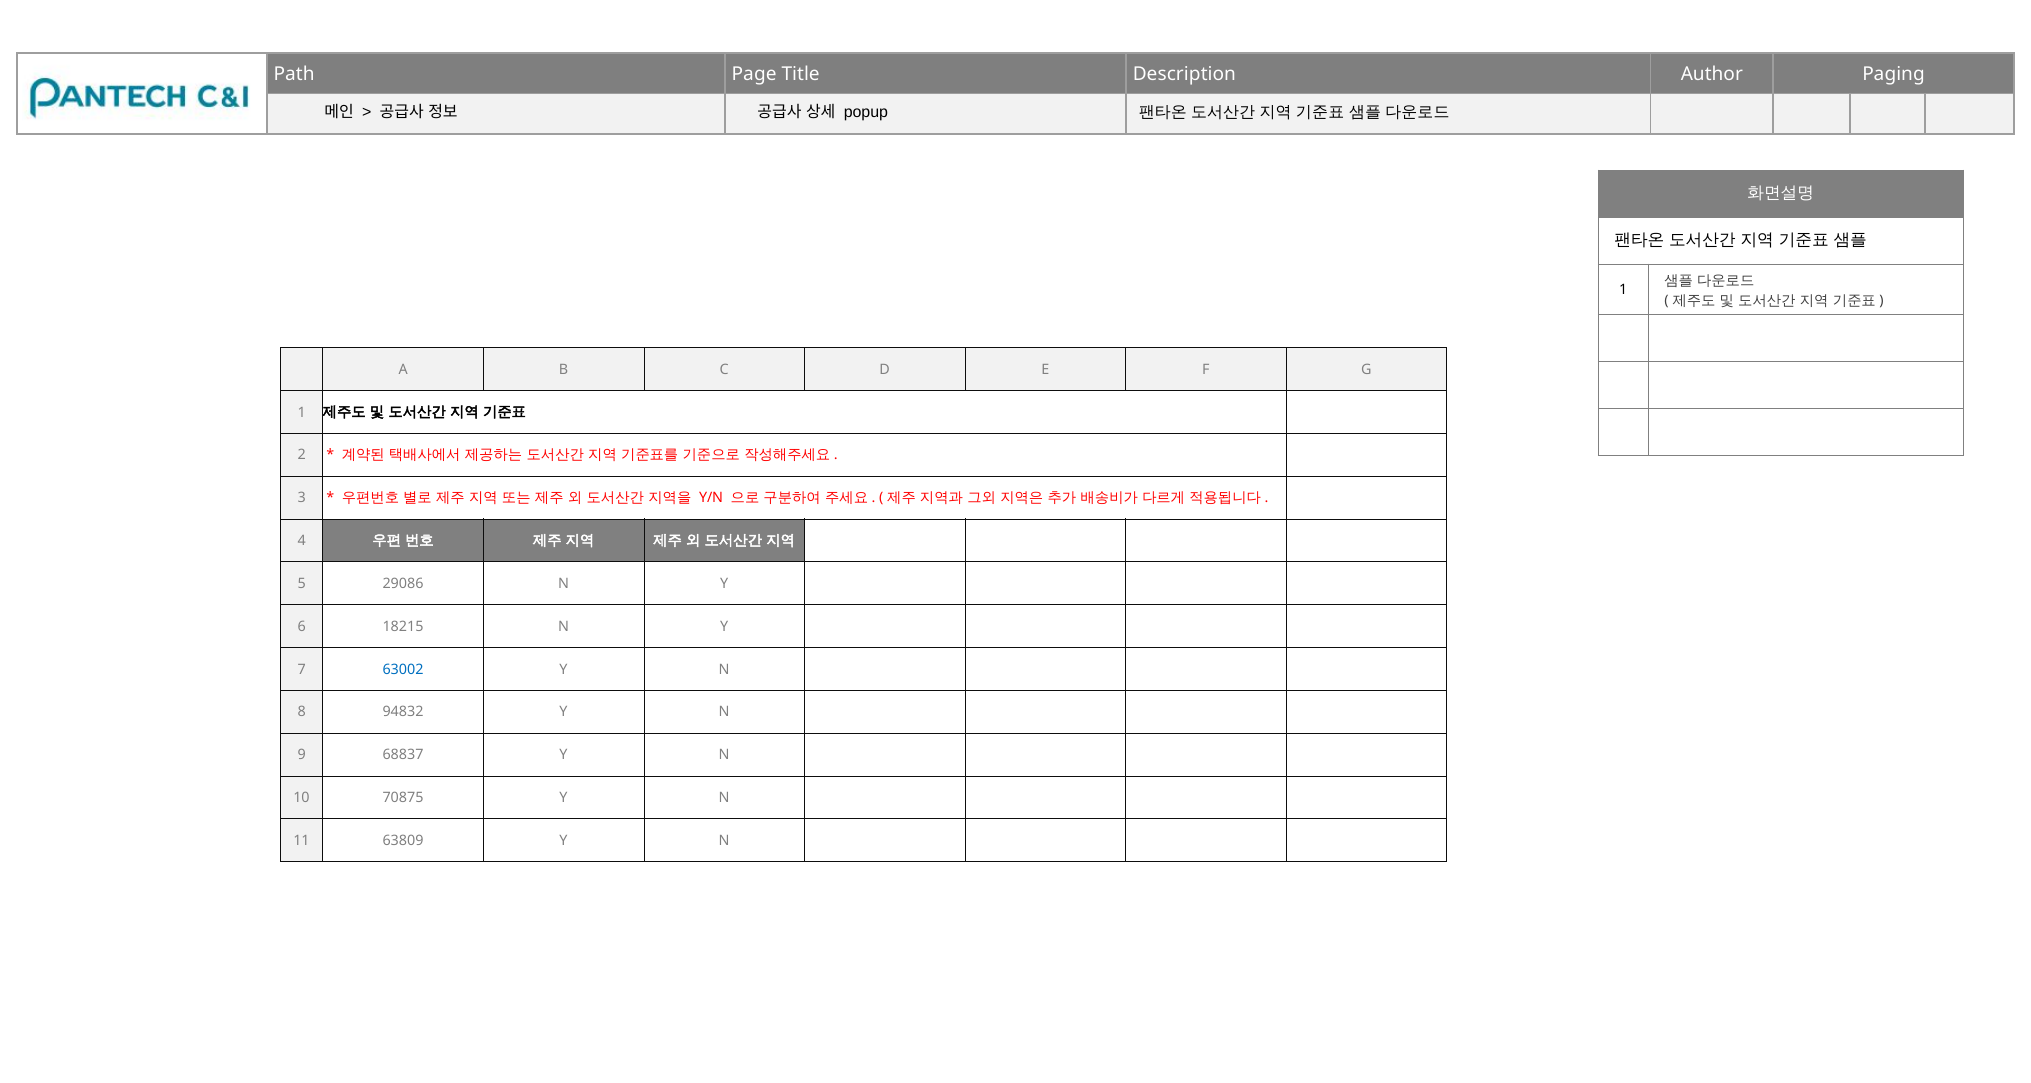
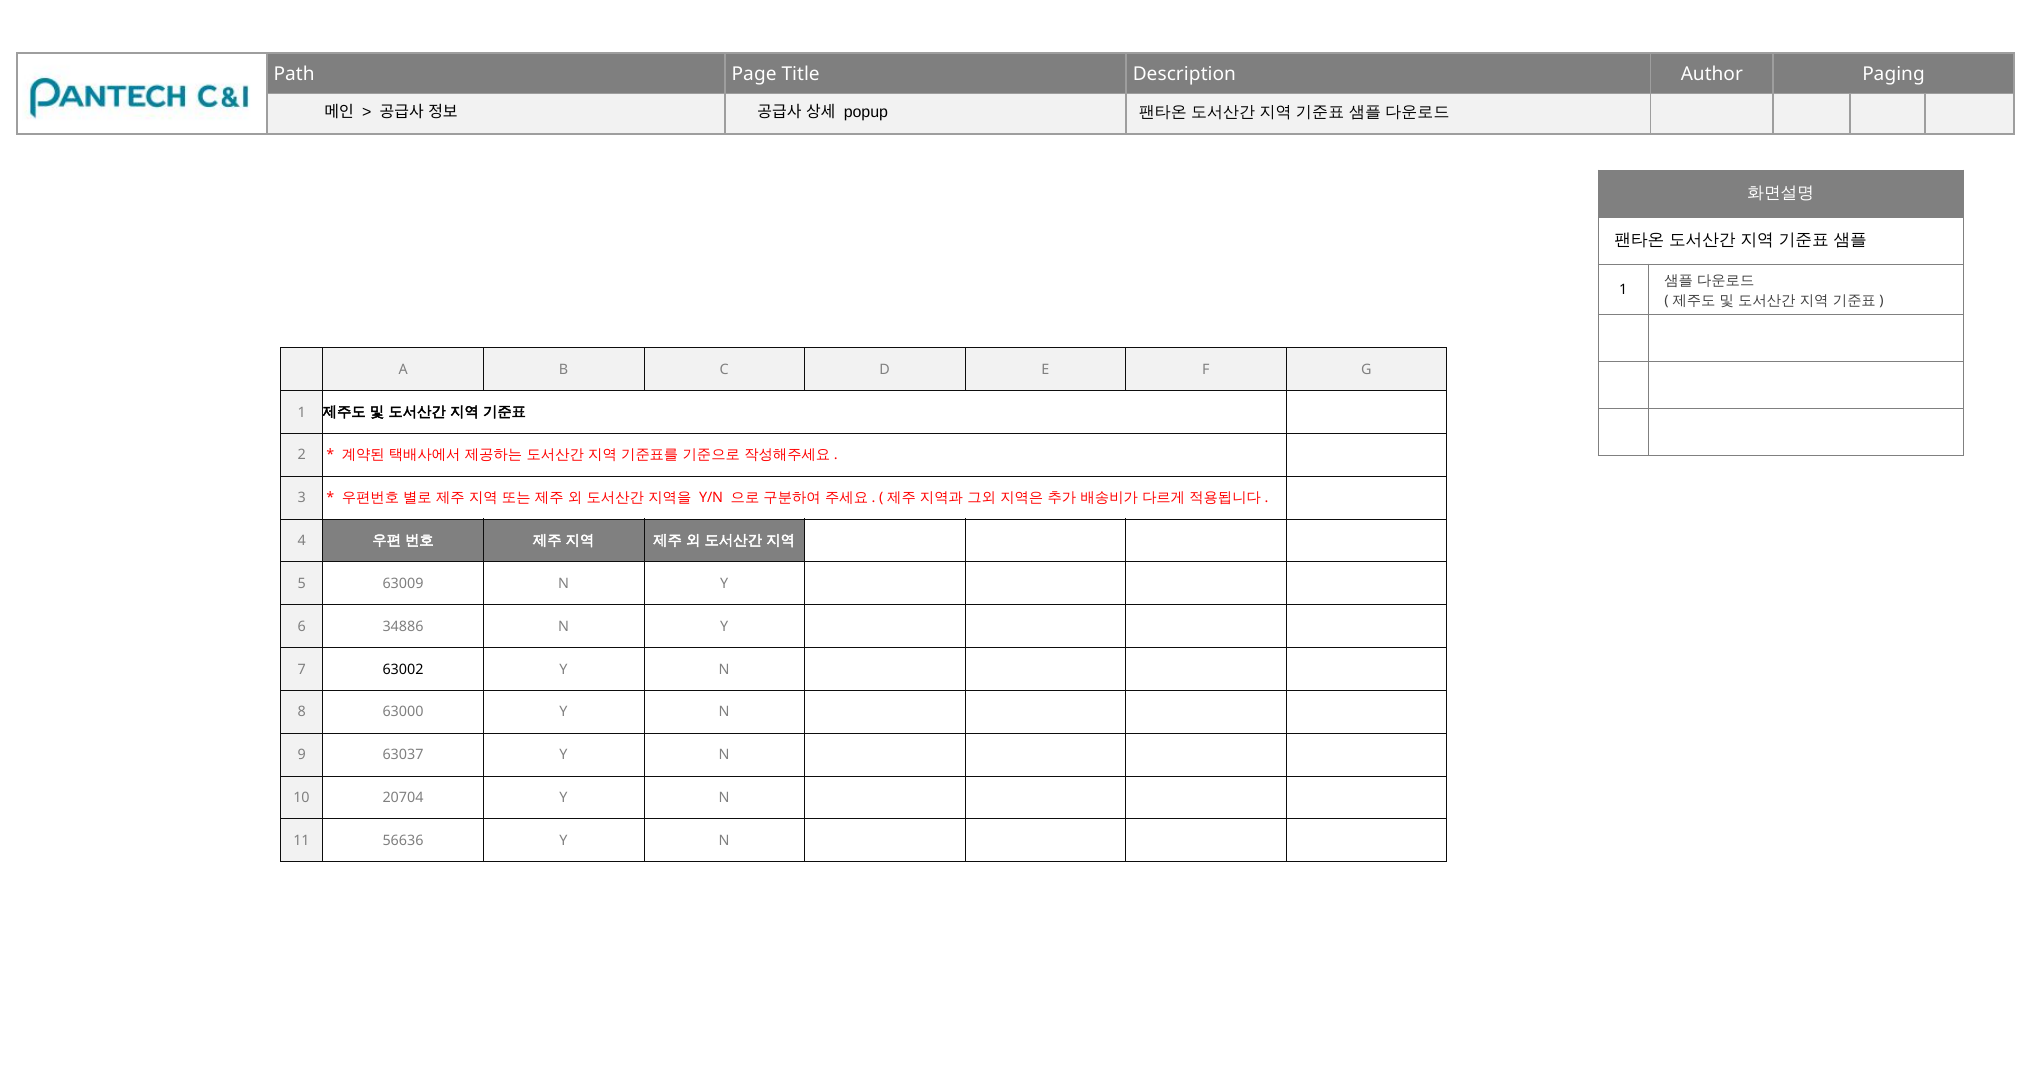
29086: 29086 -> 63009 (403, 584)
18215: 18215 -> 34886 (403, 627)
63002 colour: blue -> black (403, 669)
94832: 94832 -> 63000 (403, 712)
68837: 68837 -> 63037 (403, 755)
70875: 70875 -> 20704 (403, 798)
63809: 63809 -> 56636 (403, 841)
